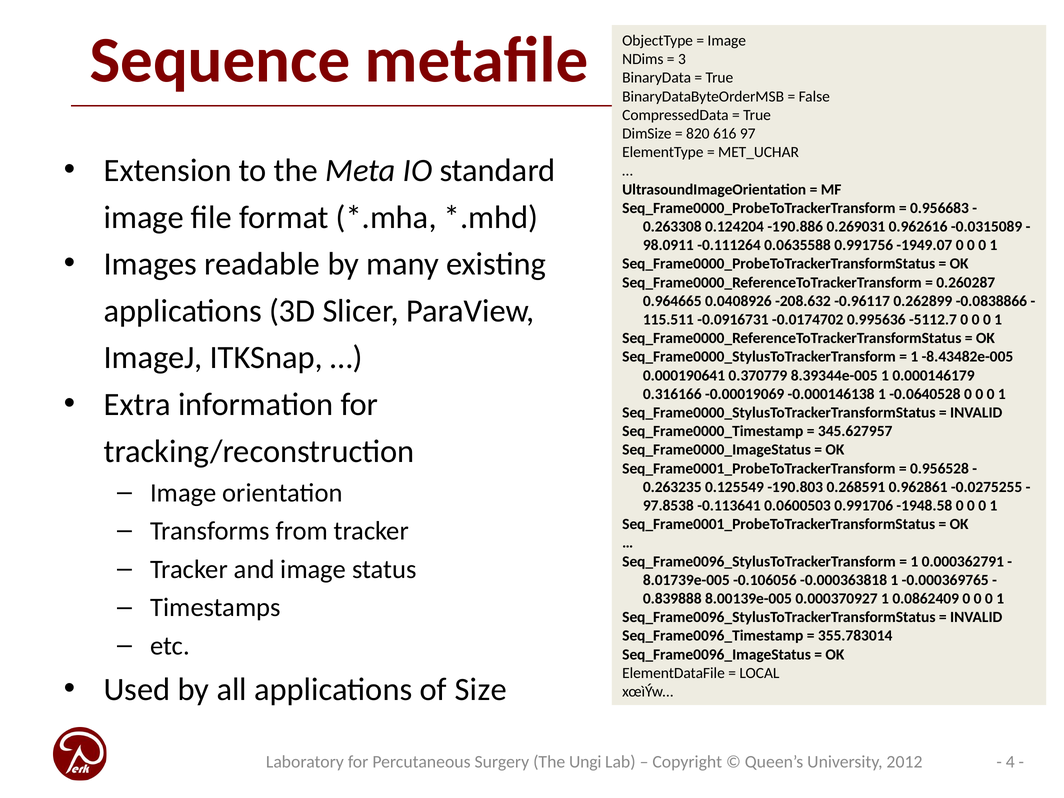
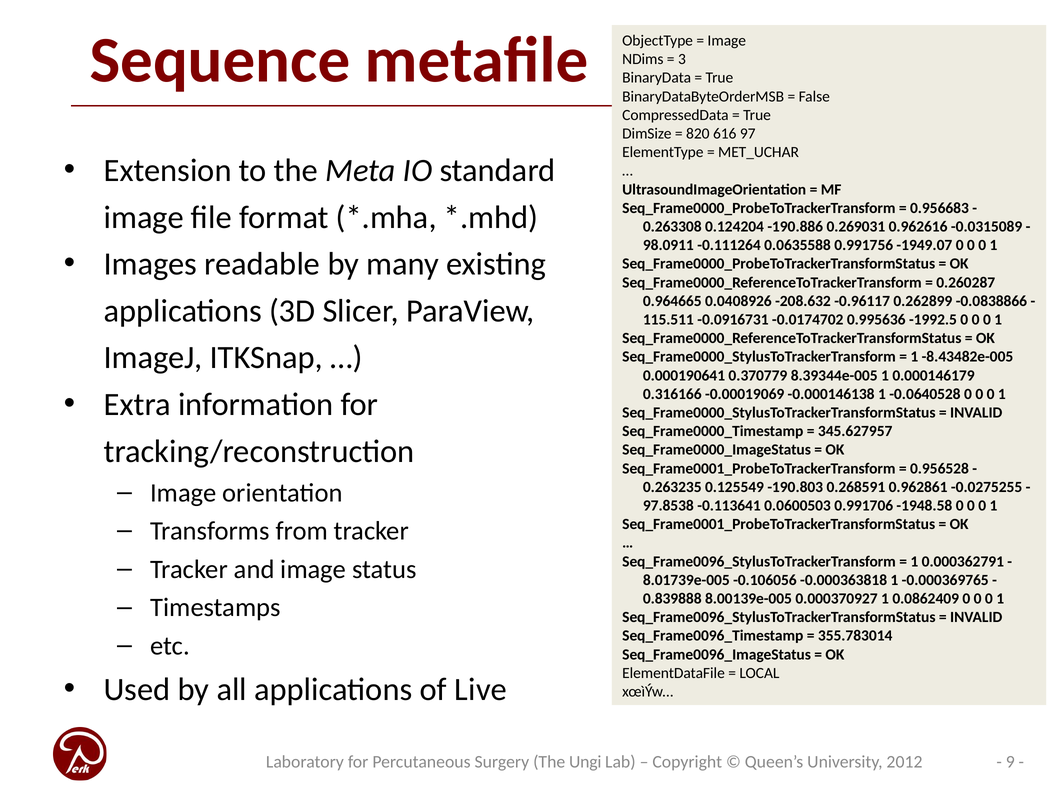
-5112.7: -5112.7 -> -1992.5 (933, 320)
Size: Size -> Live (481, 690)
4: 4 -> 9 (1010, 762)
